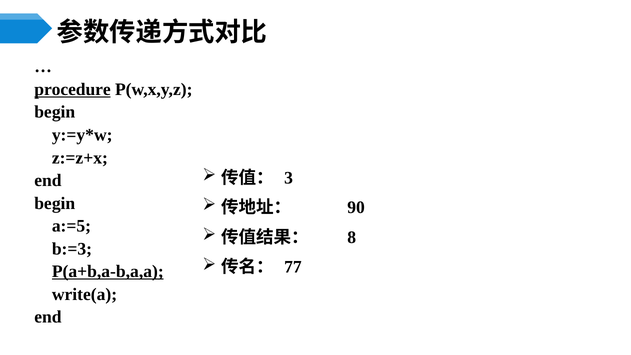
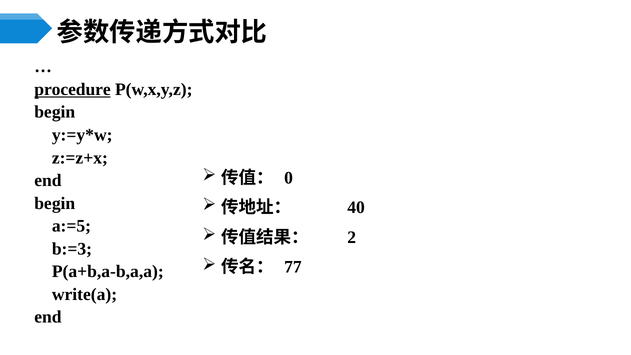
3: 3 -> 0 (289, 178)
90: 90 -> 40 (356, 207)
8: 8 -> 2 (352, 237)
P(a+b,a-b,a,a underline: present -> none (108, 272)
